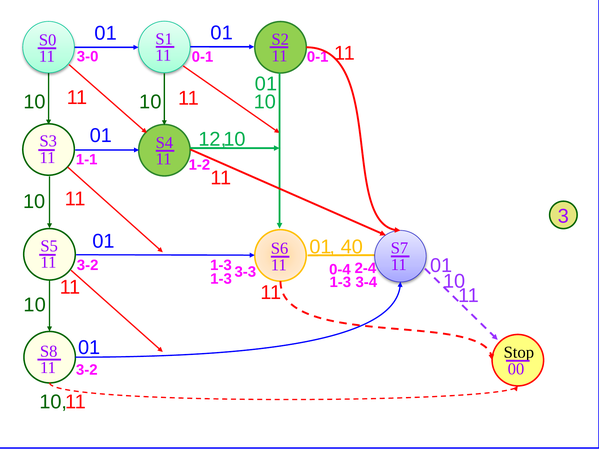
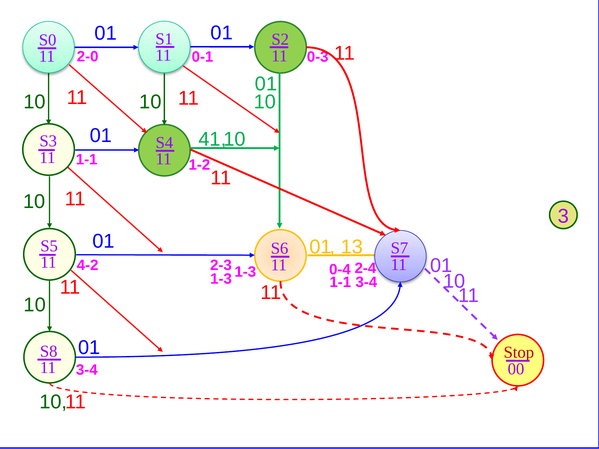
3-0: 3-0 -> 2-0 (88, 57)
0-1 0-1: 0-1 -> 0-3 (318, 57)
12: 12 -> 41 (212, 139)
01 40: 40 -> 13 (352, 247)
11 3-2: 3-2 -> 4-2 (88, 265)
1-3: 1-3 -> 2-3 (221, 265)
3-3: 3-3 -> 1-3 (245, 272)
1-3: 1-3 -> 1-1 (340, 282)
Stop colour: black -> red (519, 353)
3-2: 3-2 -> 3-4 (87, 370)
